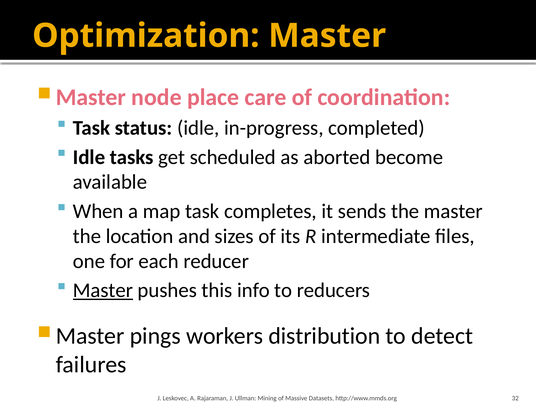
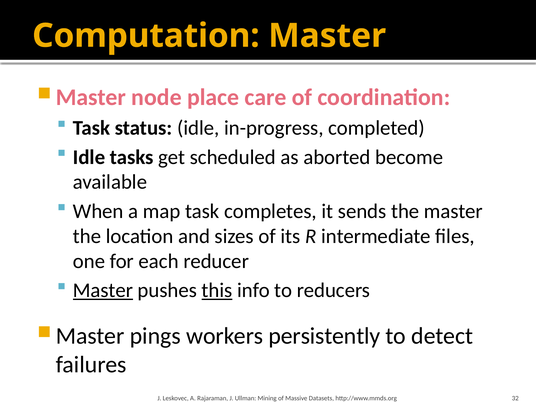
Optimization: Optimization -> Computation (146, 36)
this underline: none -> present (217, 290)
distribution: distribution -> persistently (324, 336)
